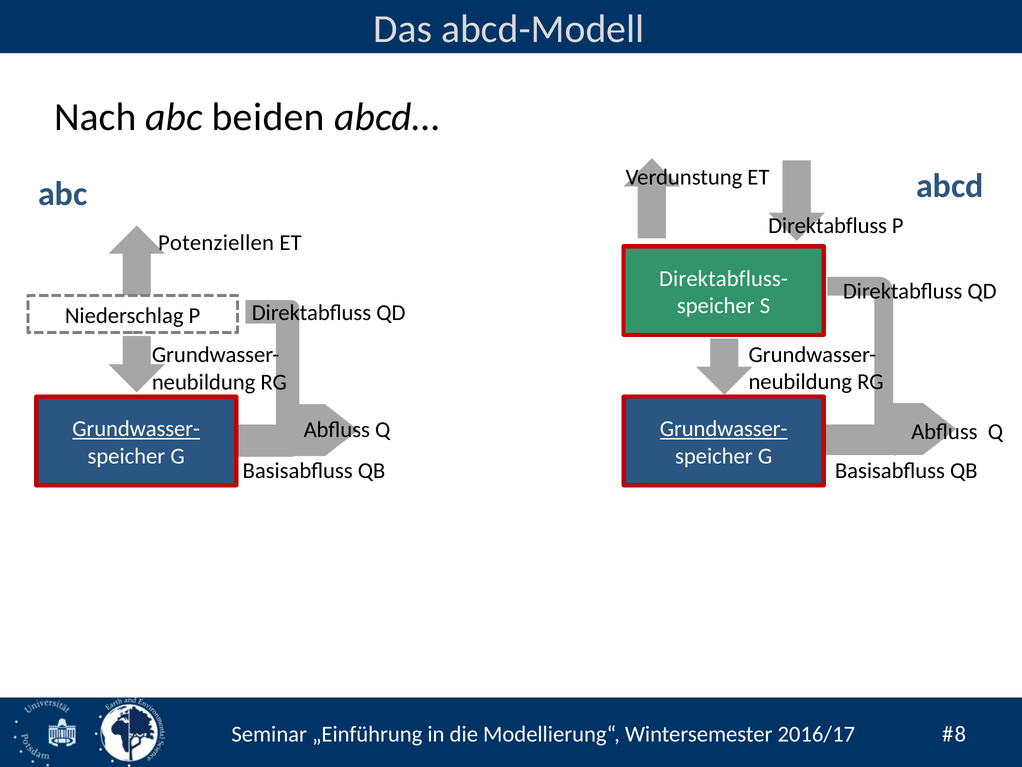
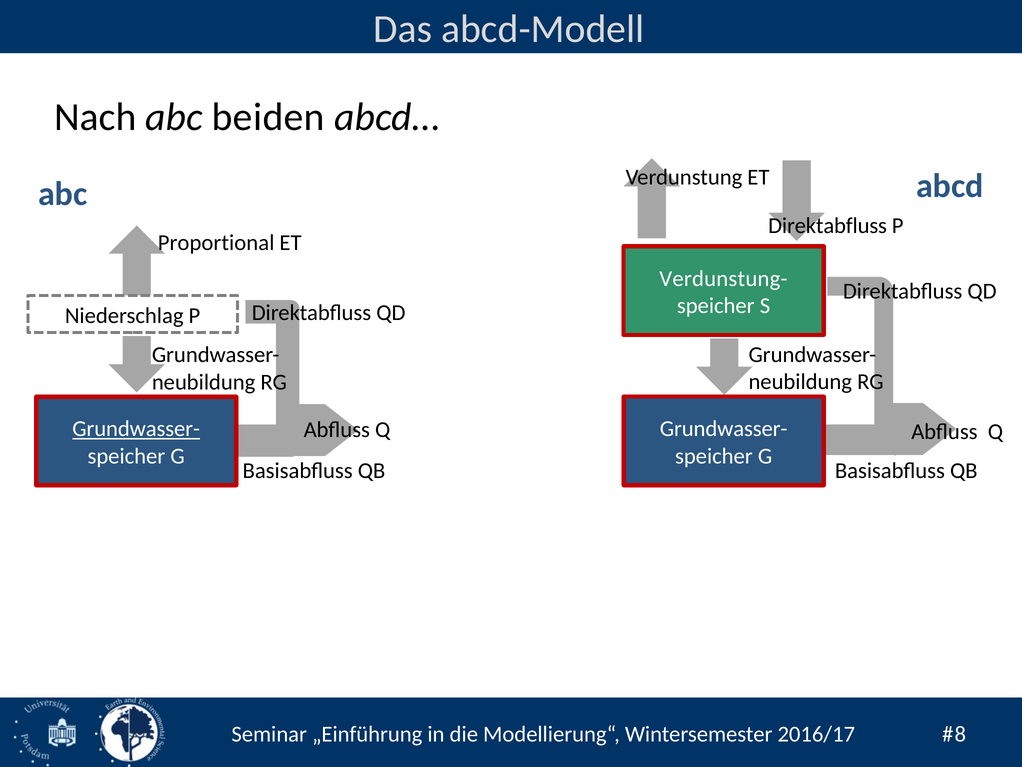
Potenziellen: Potenziellen -> Proportional (216, 243)
Direktabfluss-: Direktabfluss- -> Verdunstung- (723, 278)
Grundwasser- underline: present -> none (724, 429)
